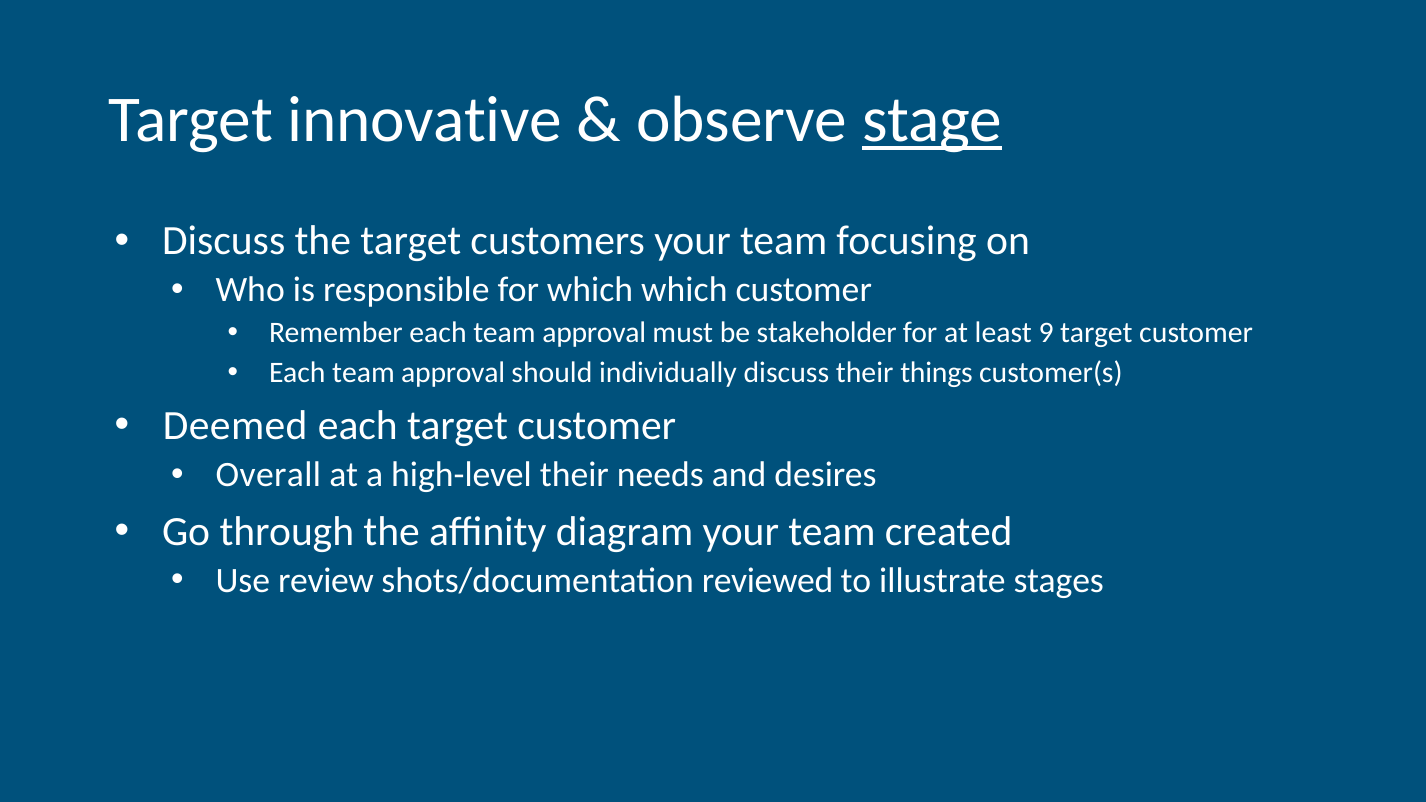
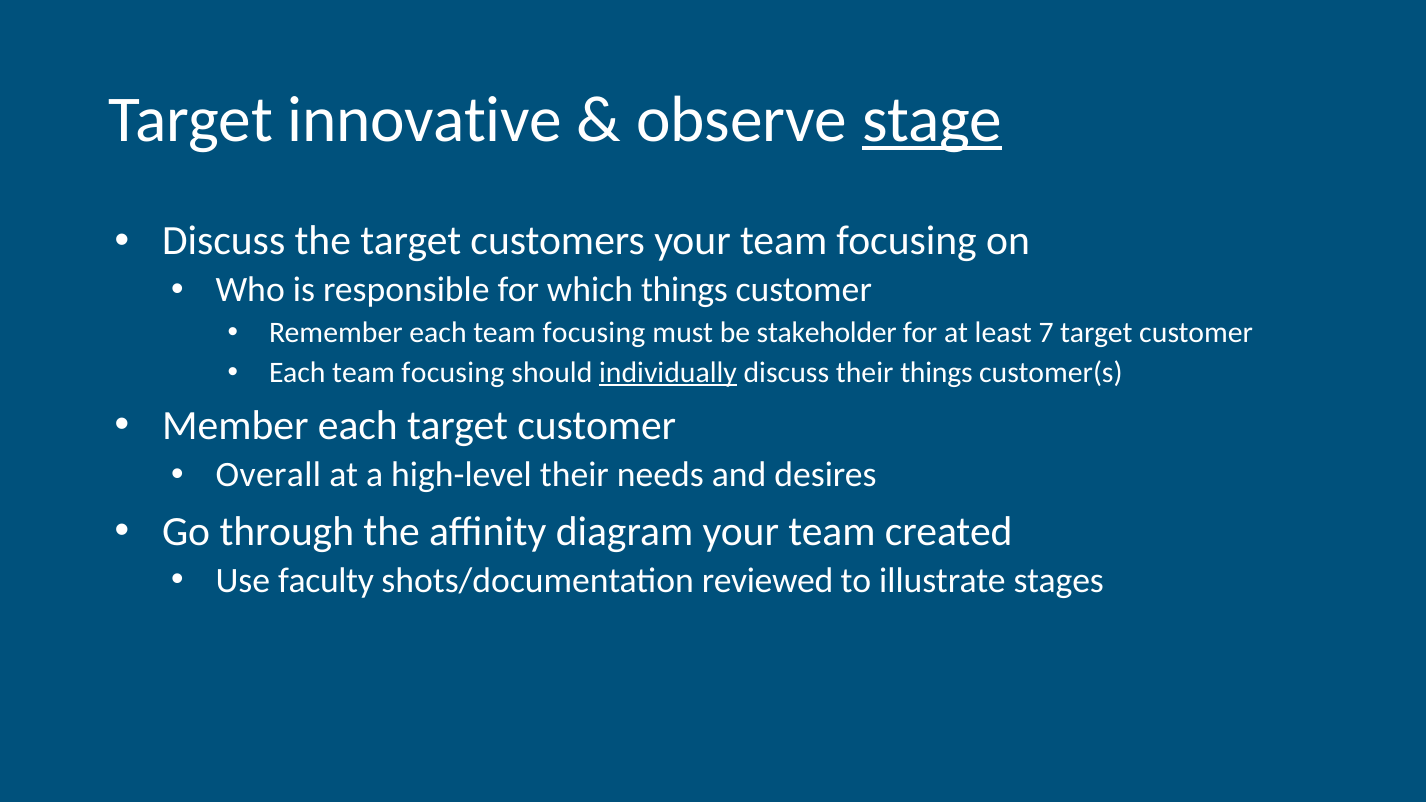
which which: which -> things (684, 290)
Remember each team approval: approval -> focusing (594, 333)
9: 9 -> 7 (1046, 333)
approval: approval -> focusing (453, 372)
individually underline: none -> present (668, 372)
Deemed: Deemed -> Member (235, 426)
review: review -> faculty (326, 581)
